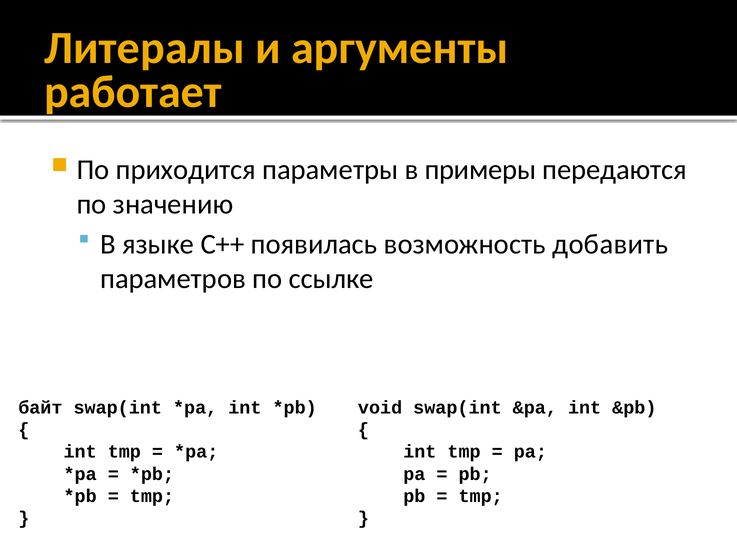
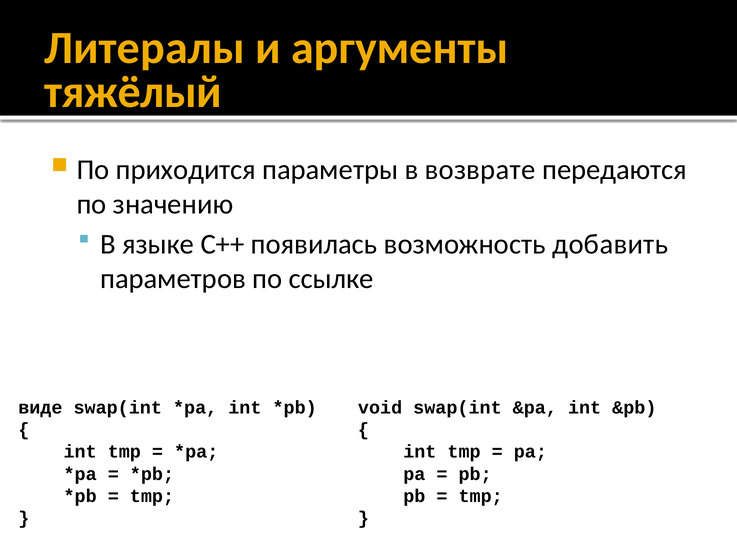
работает: работает -> тяжёлый (133, 92)
примеры: примеры -> возврате (480, 170)
байт: байт -> виде (40, 407)
